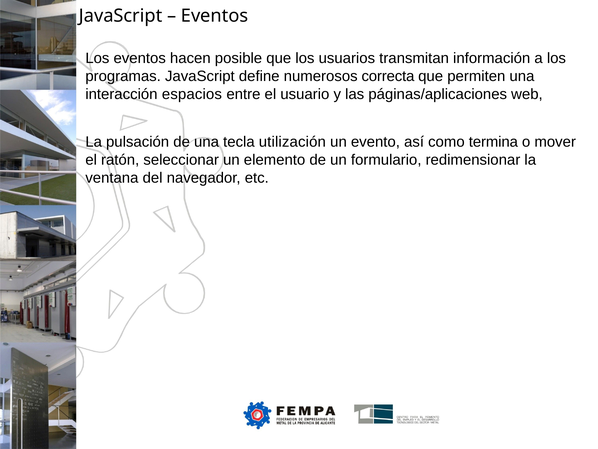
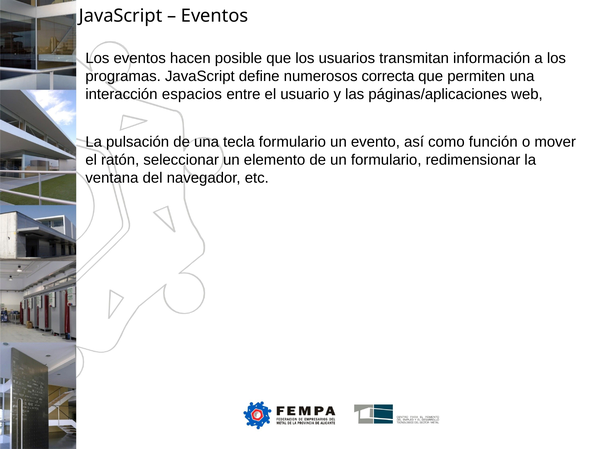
tecla utilización: utilización -> formulario (292, 142)
termina: termina -> función (493, 142)
